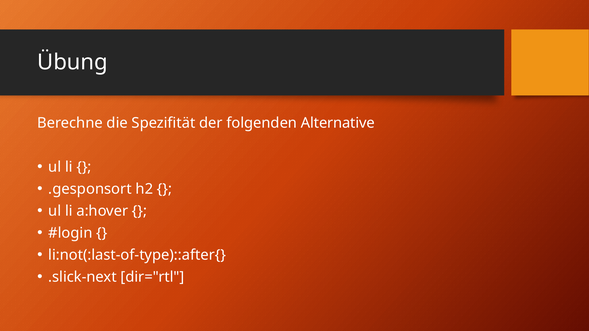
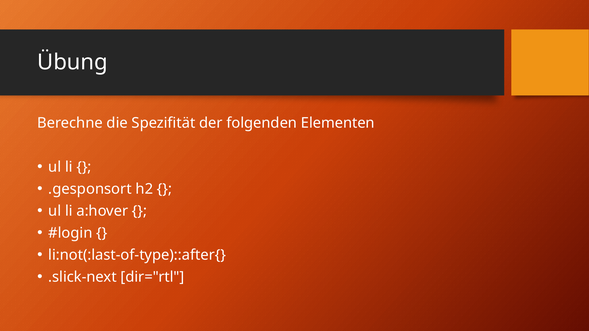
Alternative: Alternative -> Elementen (338, 123)
